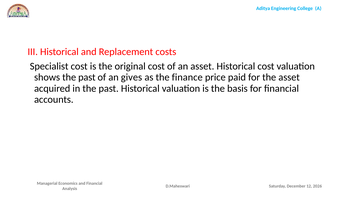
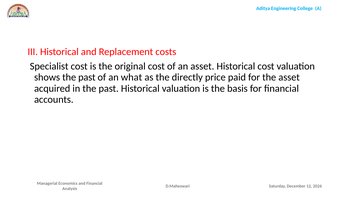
gives: gives -> what (132, 77)
finance: finance -> directly (187, 77)
